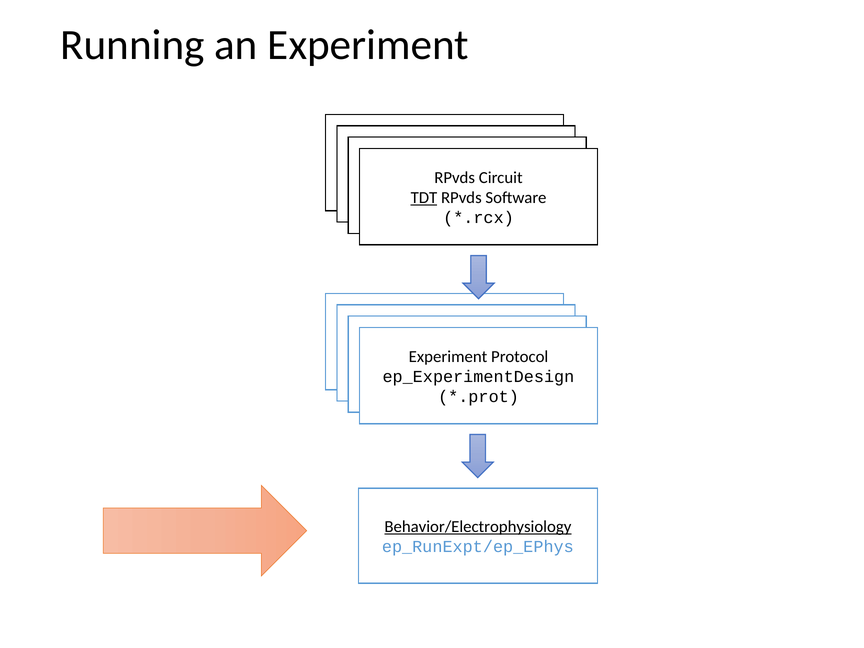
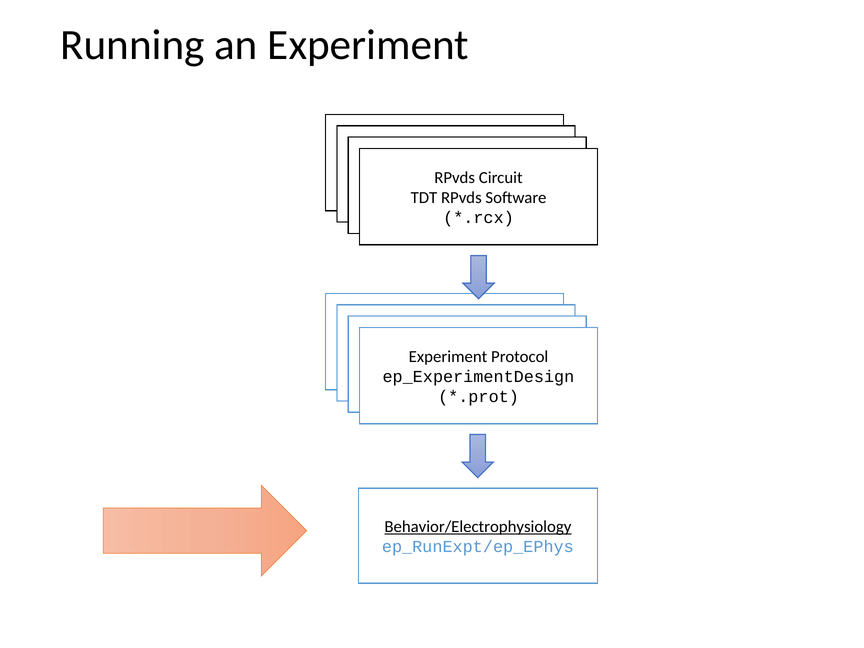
TDT underline: present -> none (424, 198)
